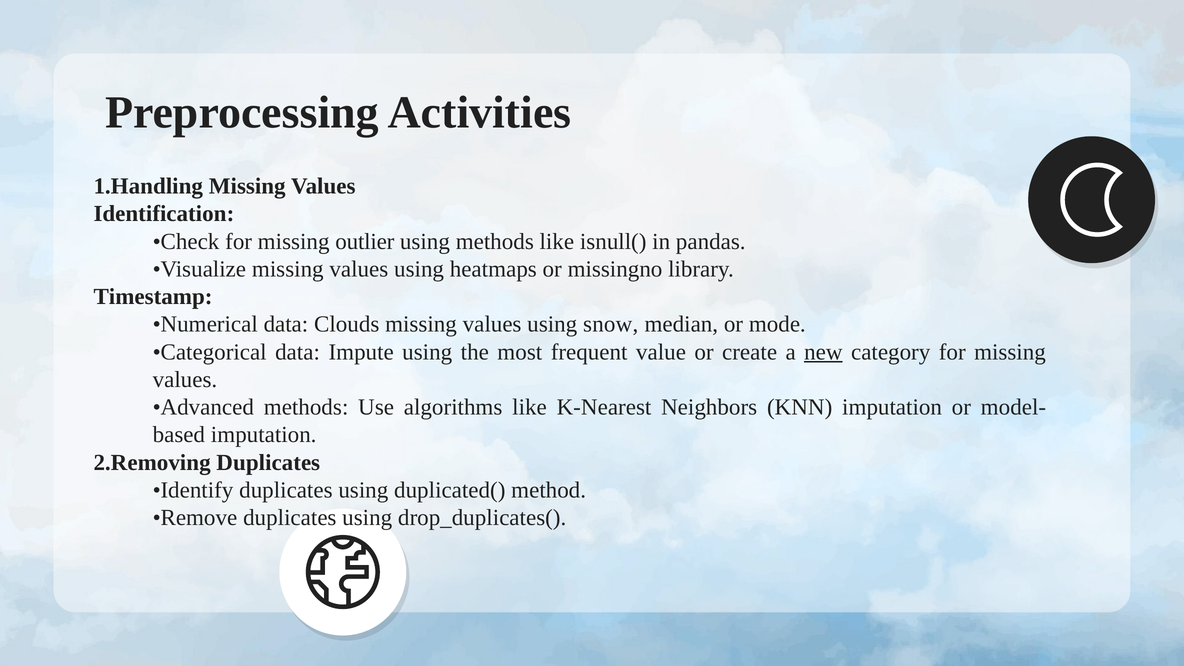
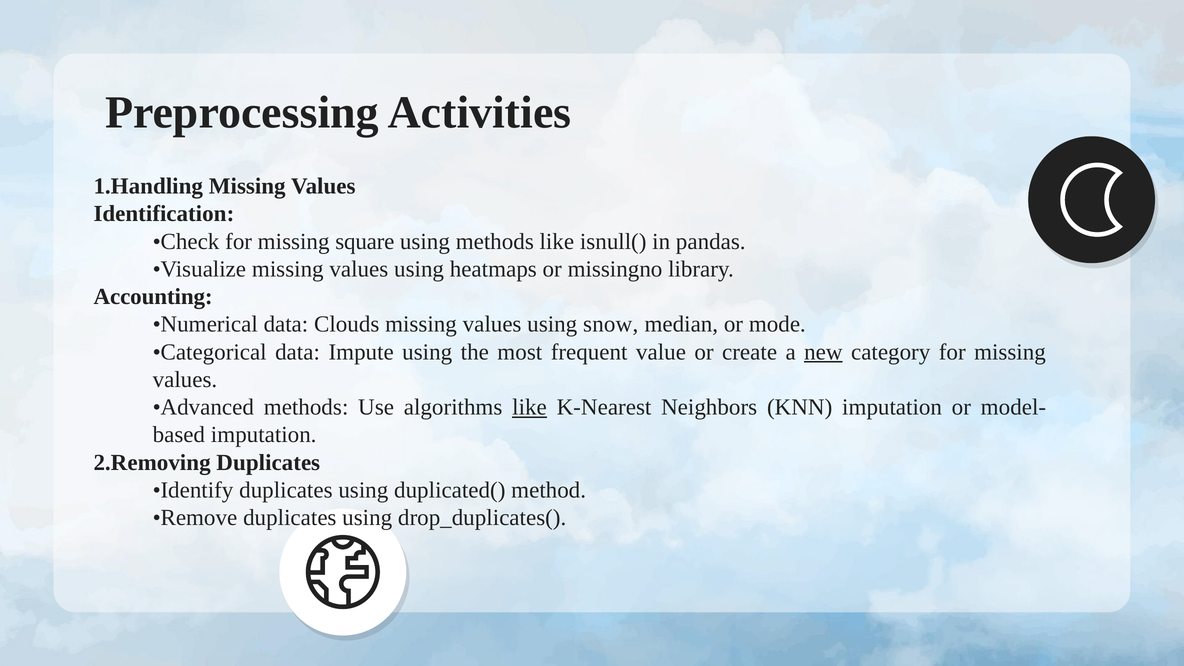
outlier: outlier -> square (365, 241)
Timestamp: Timestamp -> Accounting (153, 297)
like underline: none -> present (530, 407)
